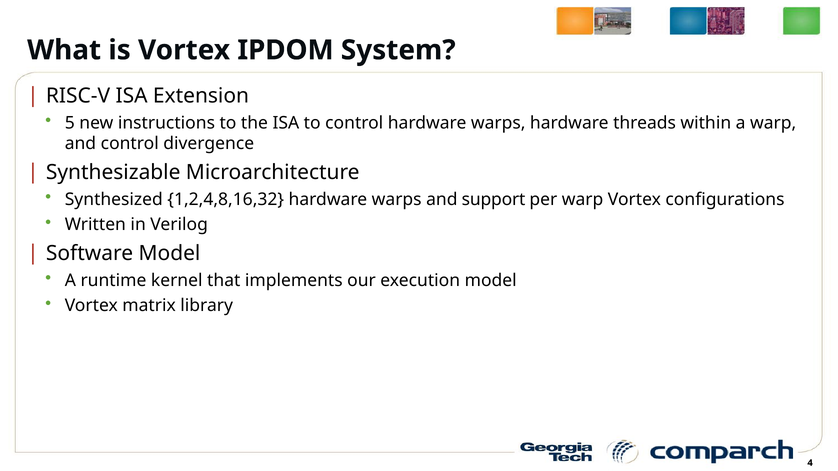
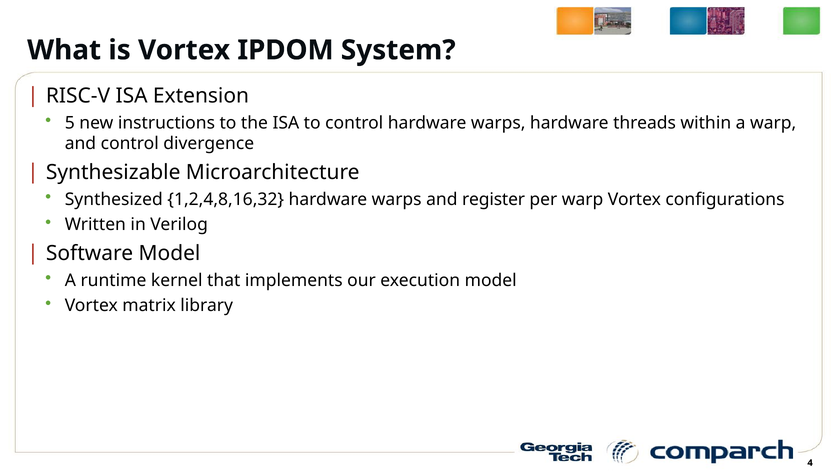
support: support -> register (494, 200)
